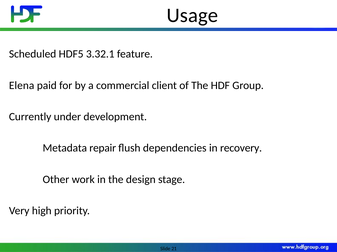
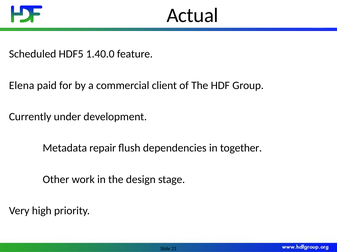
Usage: Usage -> Actual (192, 15)
3.32.1: 3.32.1 -> 1.40.0 (100, 54)
recovery: recovery -> together (241, 148)
